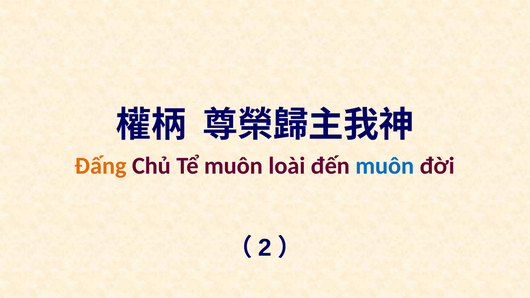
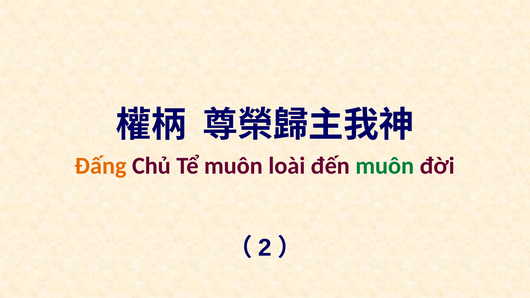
muôn colour: blue -> green (385, 166)
